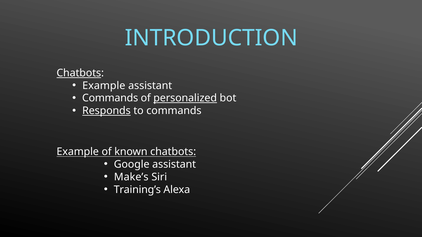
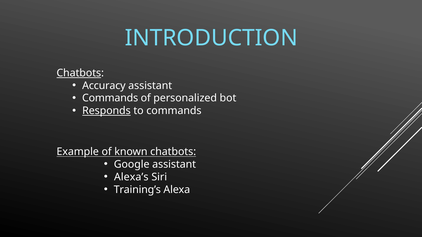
Example: Example -> Accuracy (104, 86)
personalized underline: present -> none (185, 98)
Make’s: Make’s -> Alexa’s (131, 177)
